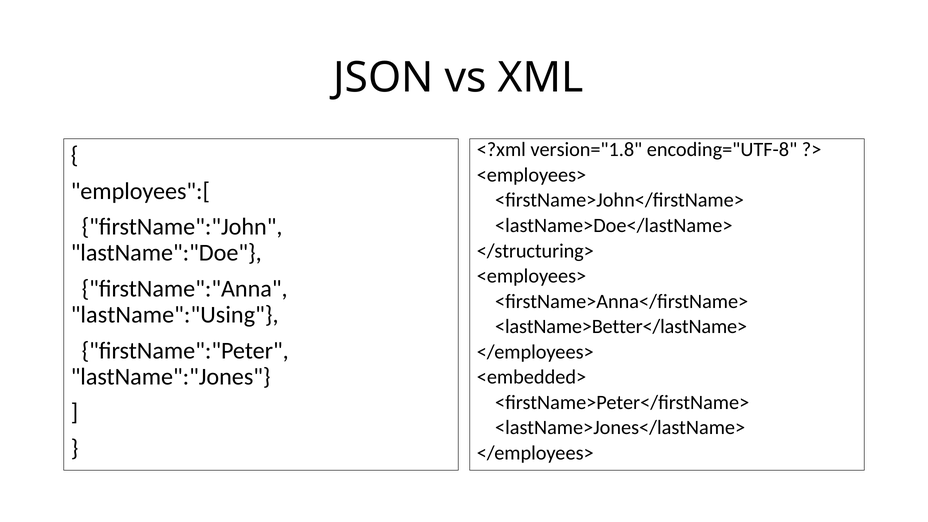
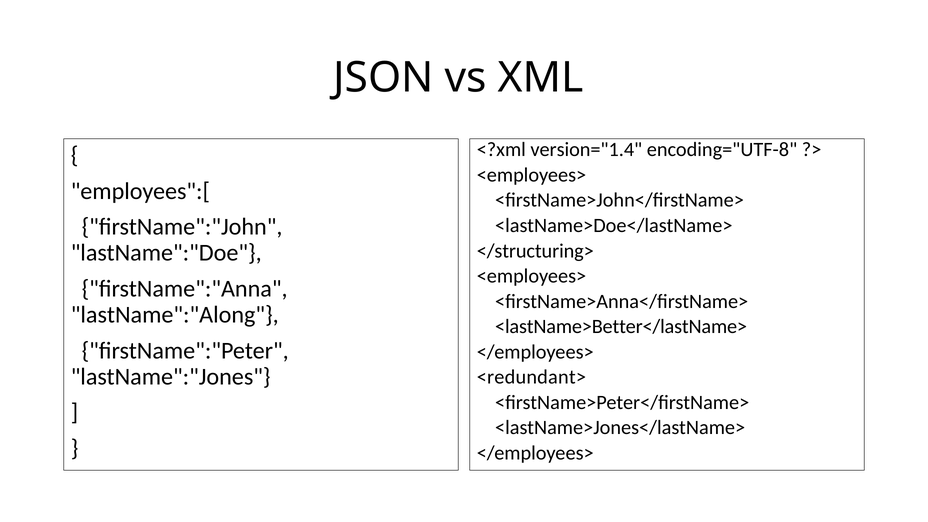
version="1.8: version="1.8 -> version="1.4 (586, 150)
lastName":"Using: lastName":"Using -> lastName":"Along (175, 315)
<embedded>: <embedded> -> <redundant> (531, 377)
